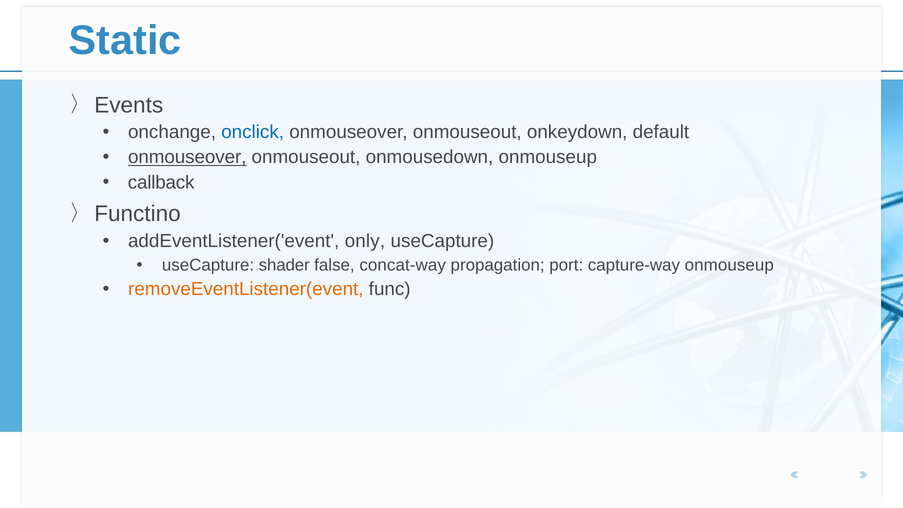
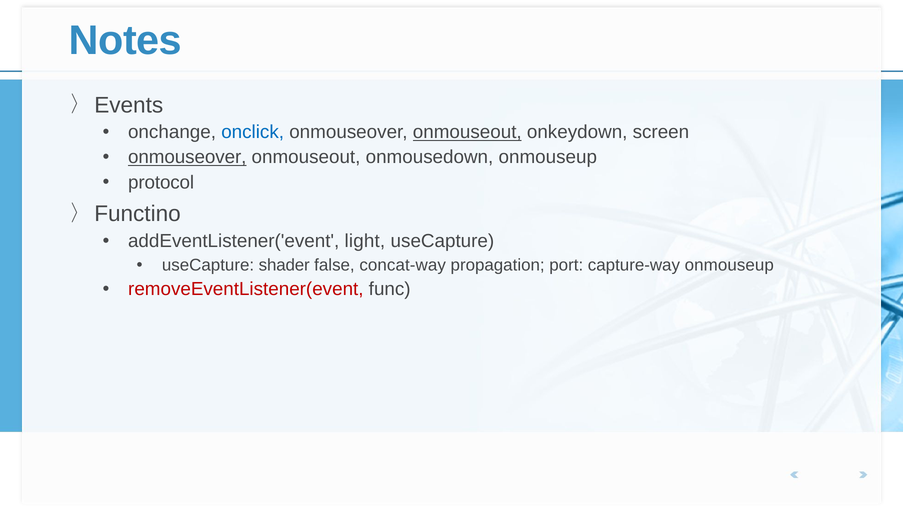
Static: Static -> Notes (125, 40)
onmouseout underline: none -> present (467, 132)
default: default -> screen (661, 132)
callback: callback -> protocol (161, 182)
only: only -> light (365, 241)
removeEventListener(event colour: orange -> red (246, 289)
